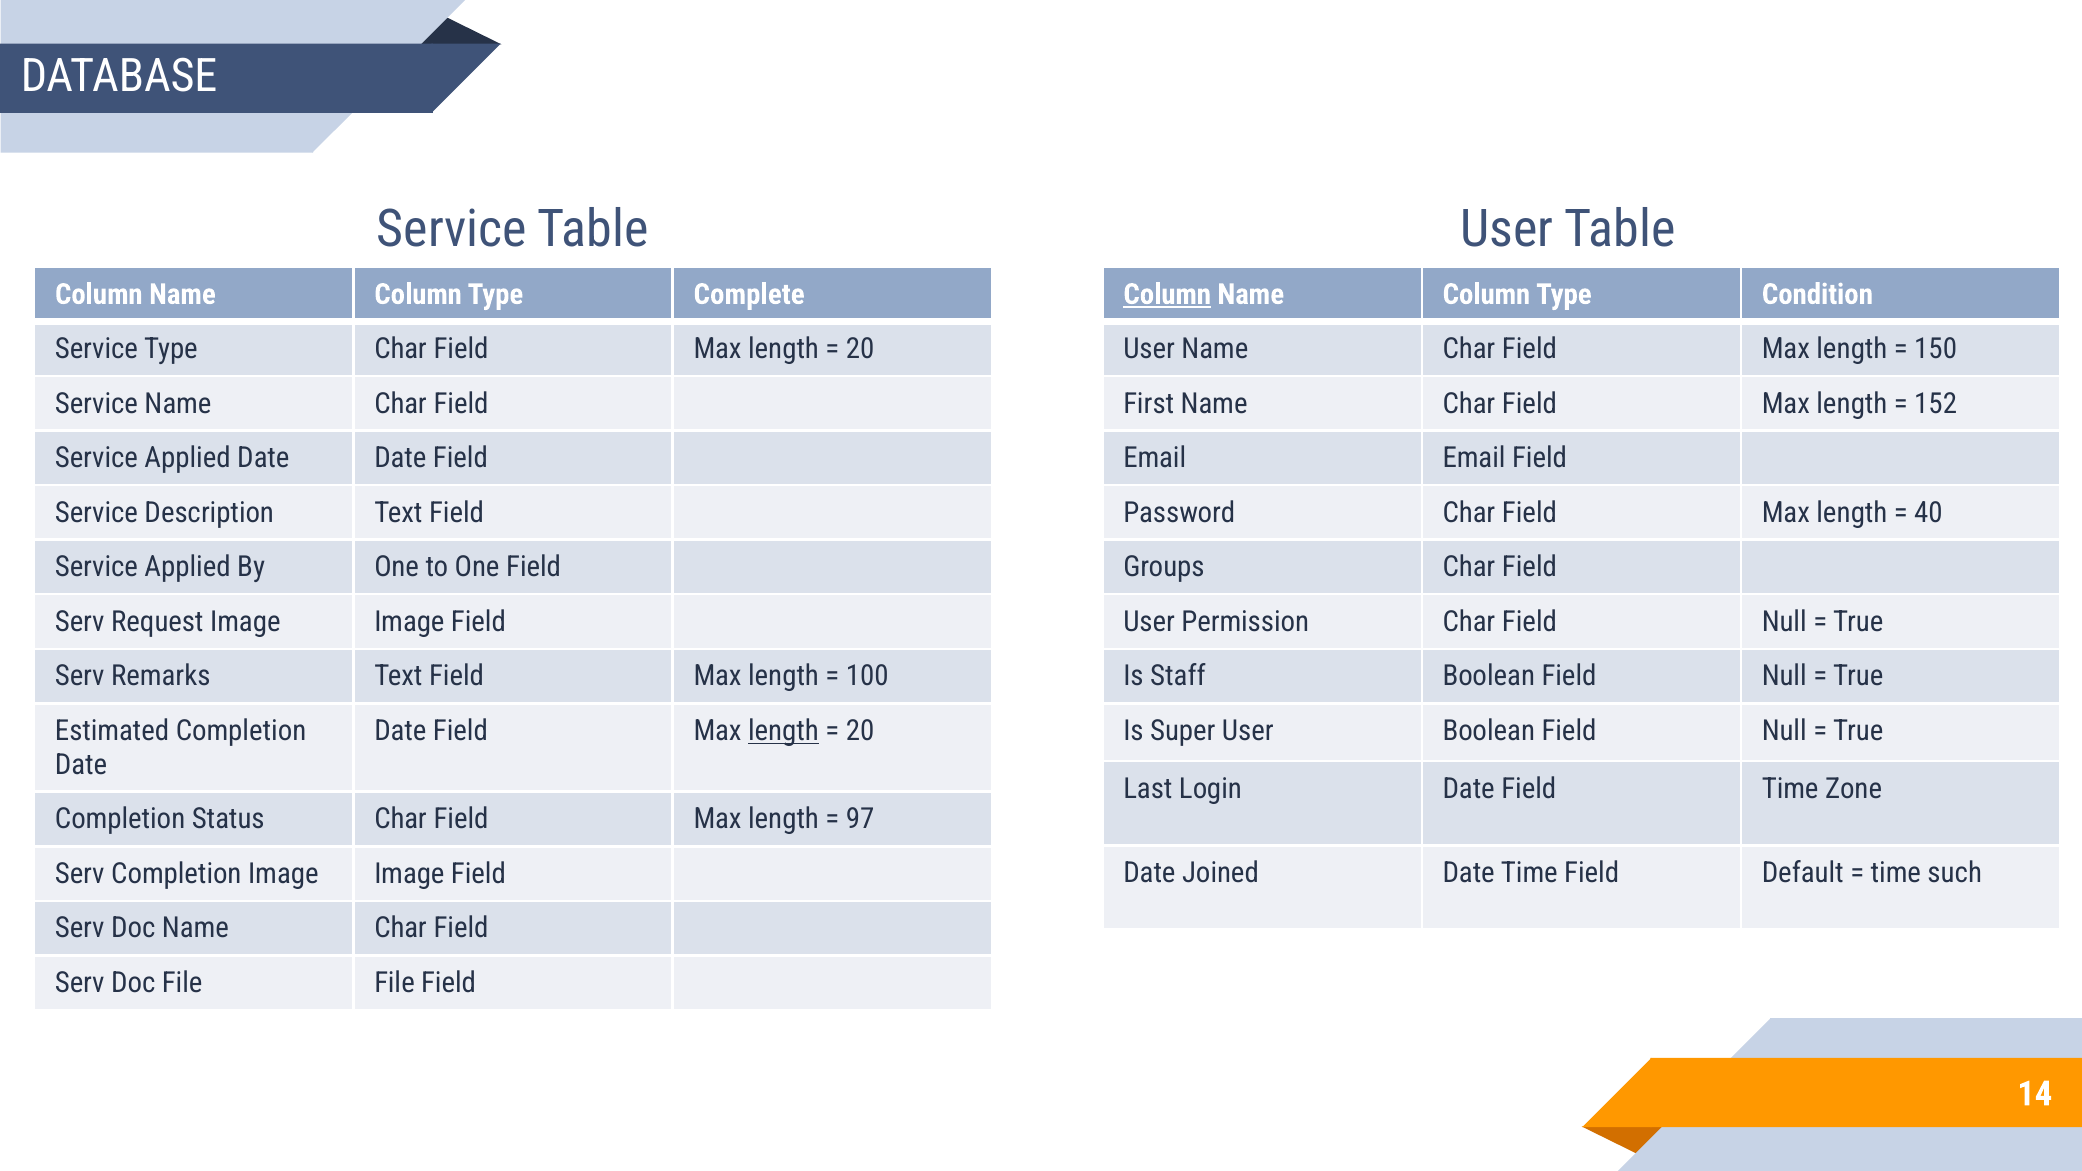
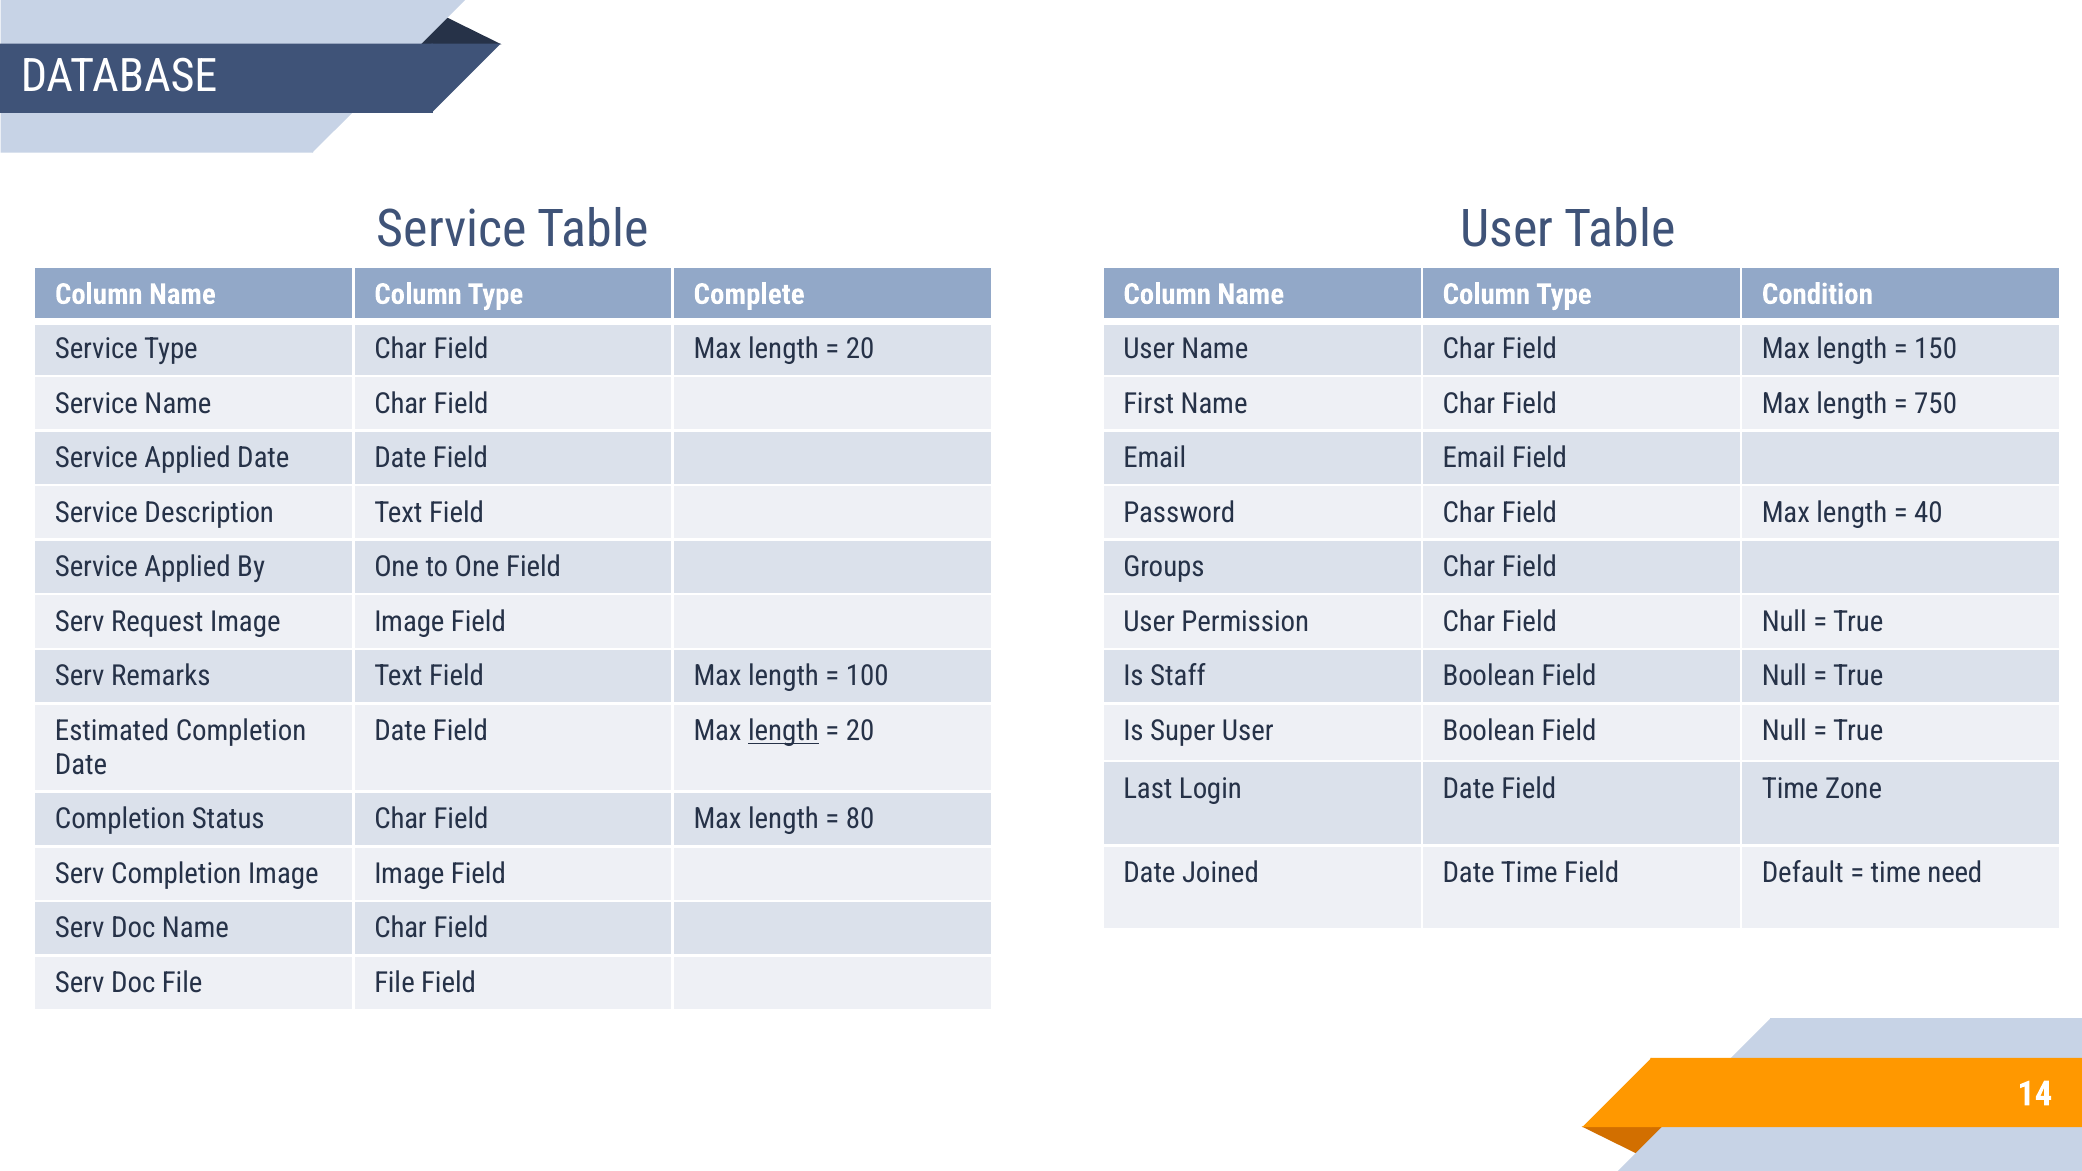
Column underline: present -> none (1167, 294)
152: 152 -> 750 (1936, 404)
97: 97 -> 80 (860, 819)
such: such -> need (1955, 873)
